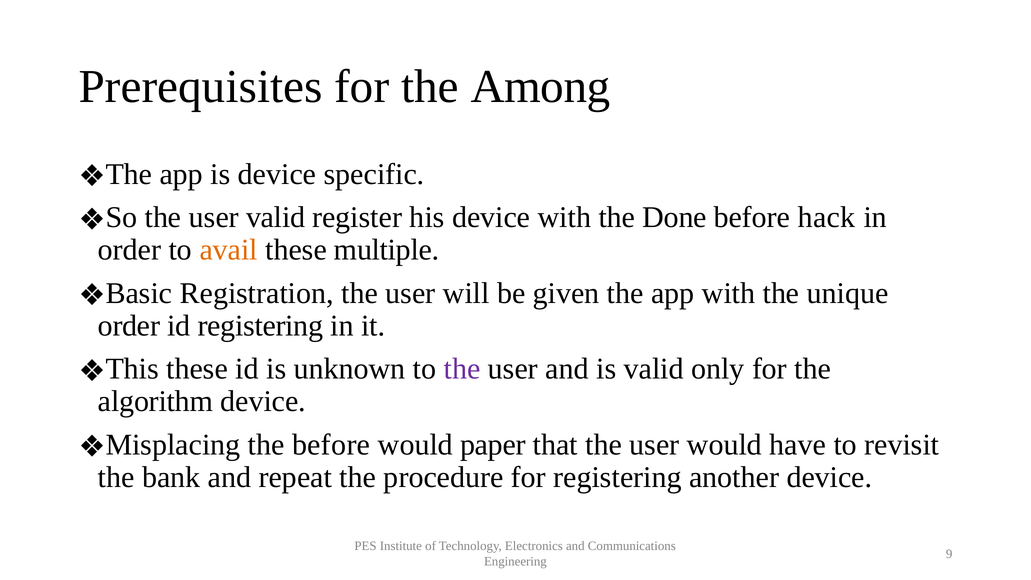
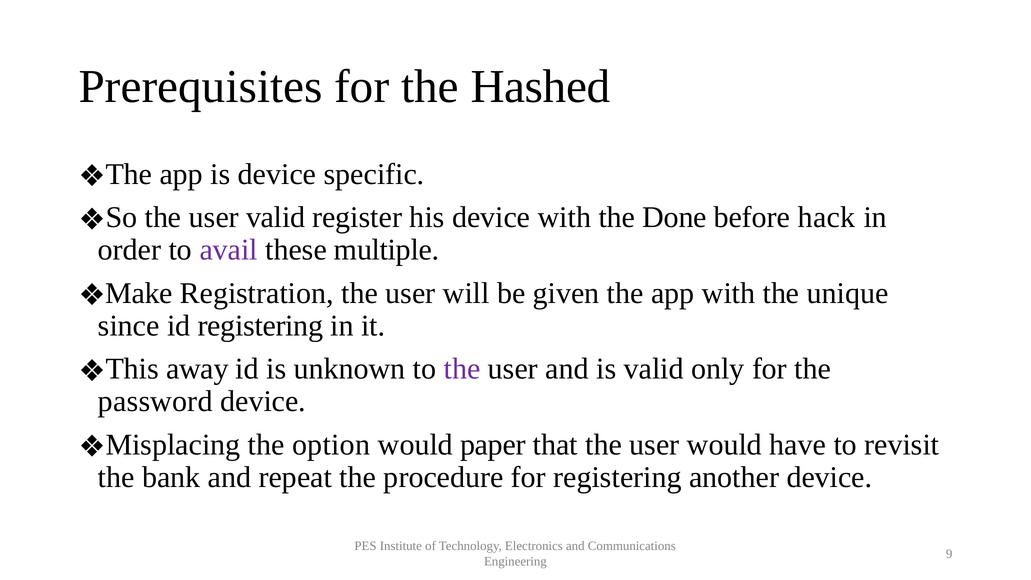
Among: Among -> Hashed (540, 87)
avail colour: orange -> purple (229, 250)
Basic: Basic -> Make (139, 293)
order: order -> since (129, 326)
This these: these -> away (197, 369)
algorithm: algorithm -> password (155, 402)
the before: before -> option (331, 445)
